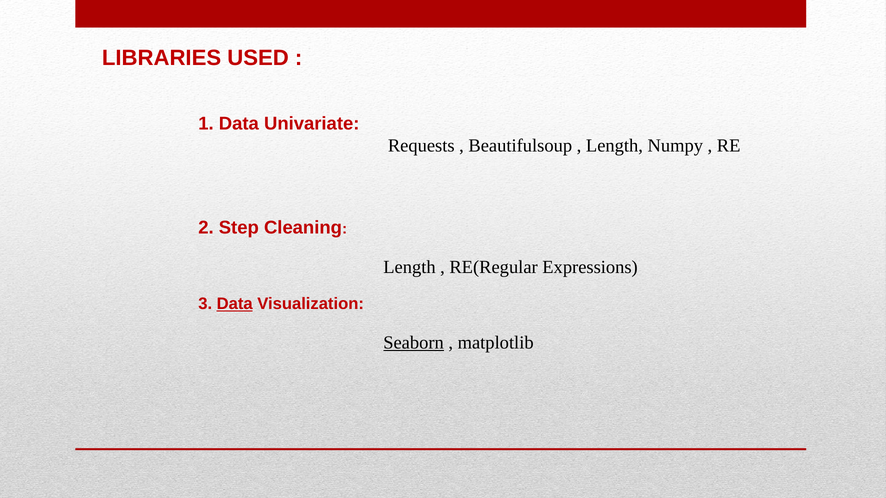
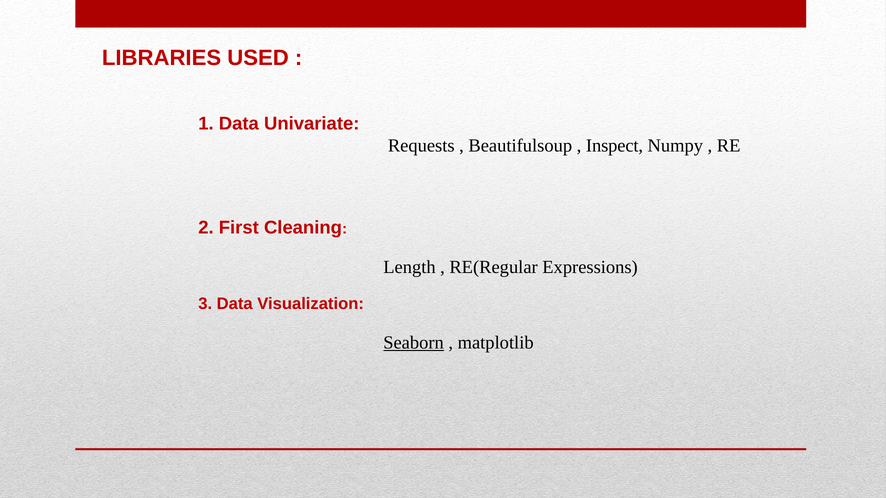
Length: Length -> Inspect (615, 146)
Step: Step -> First (239, 228)
Data underline: present -> none (235, 304)
